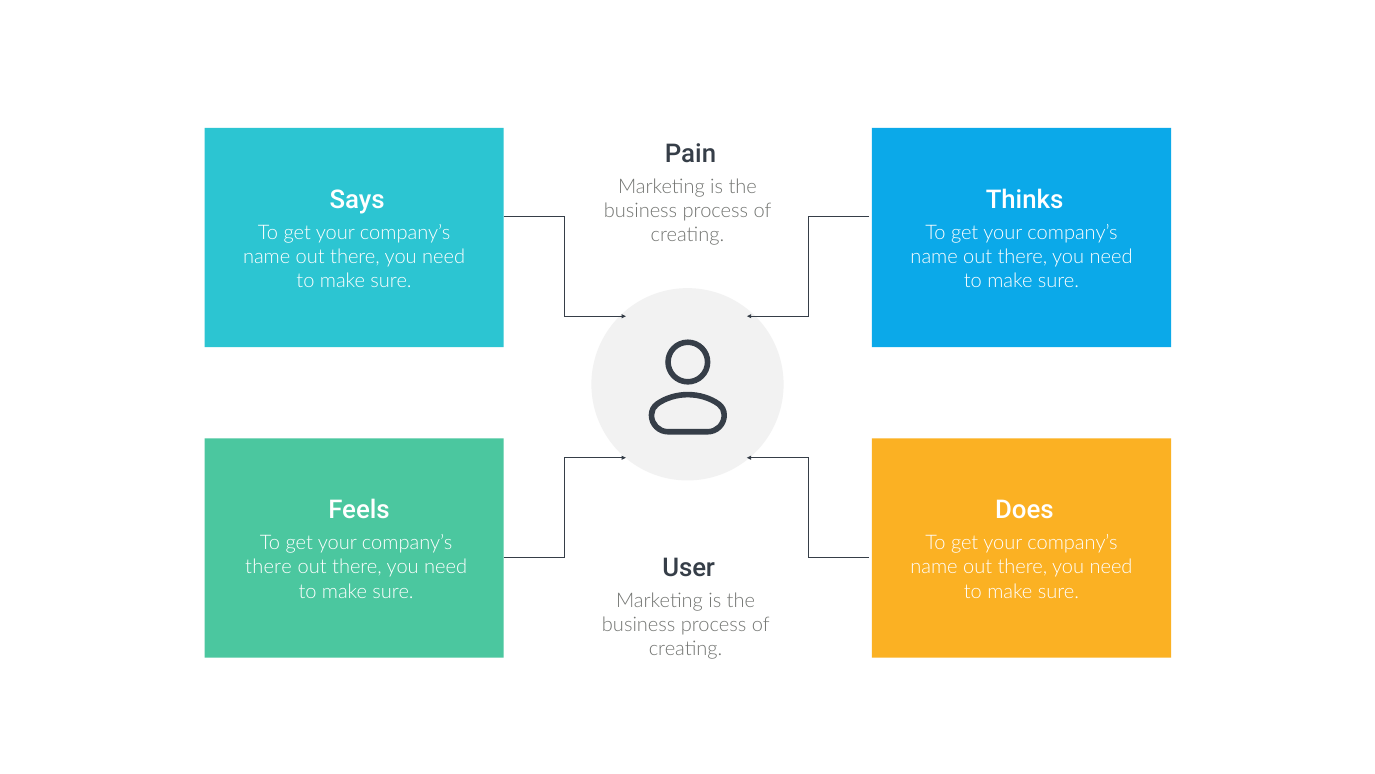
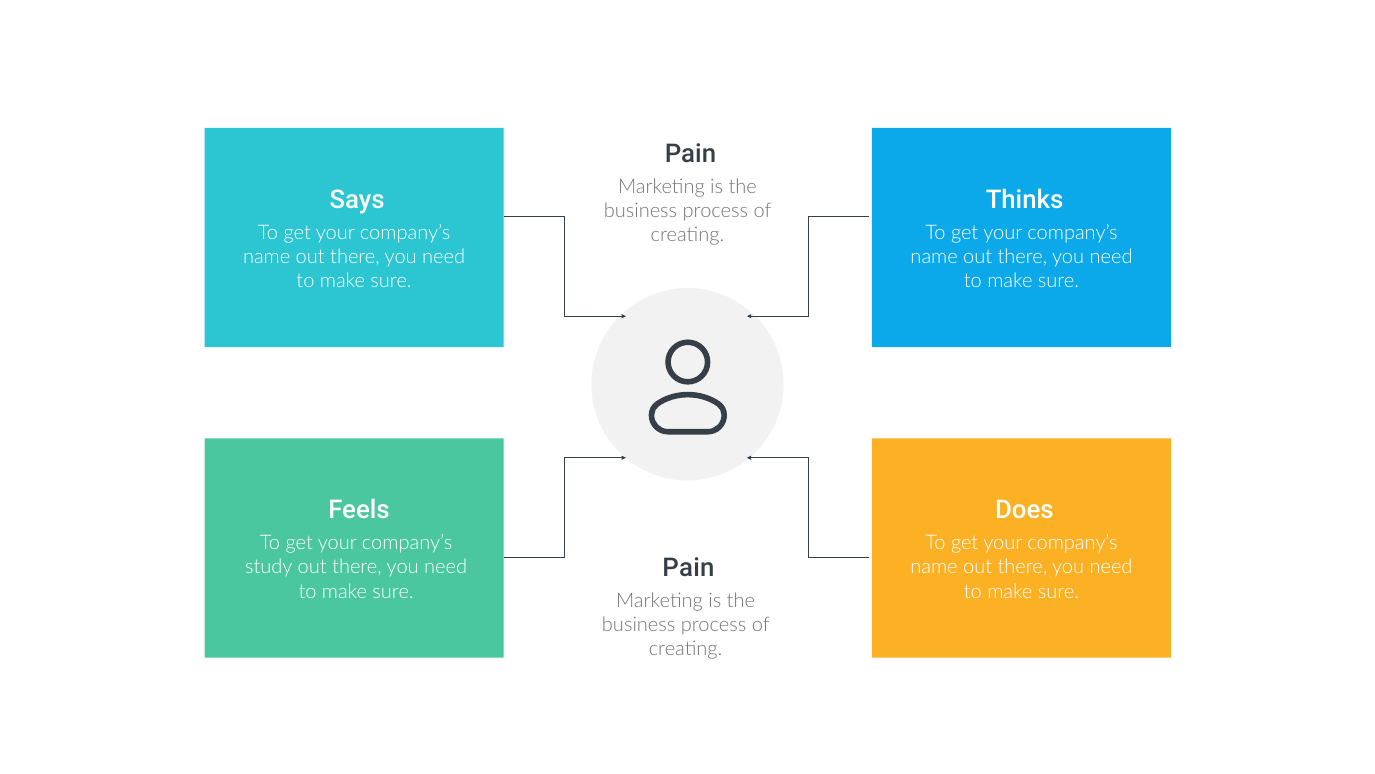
User: User -> Pain (689, 568)
there: there -> study (269, 567)
